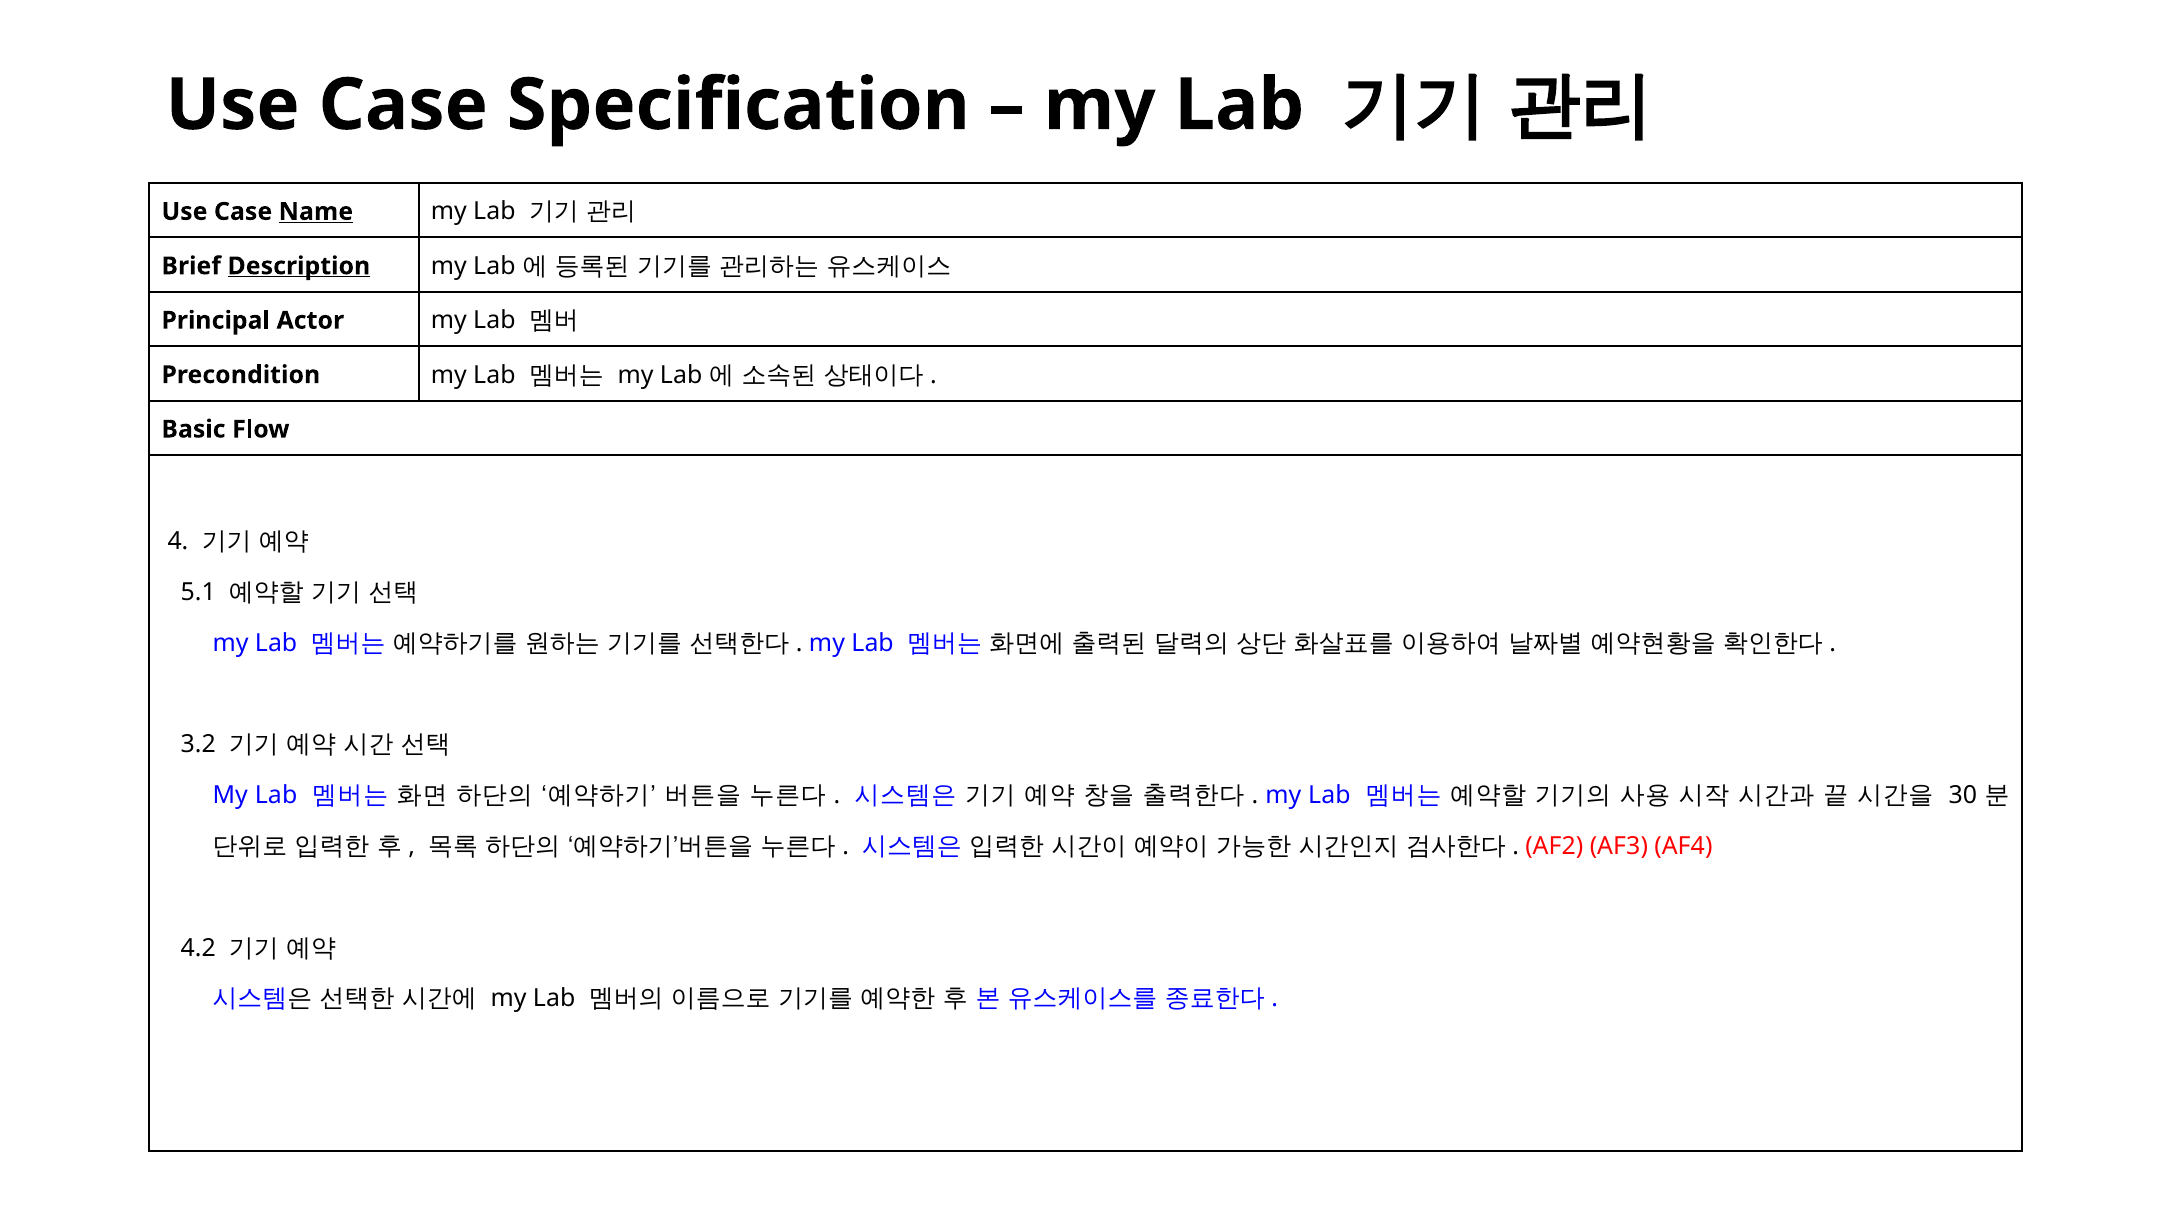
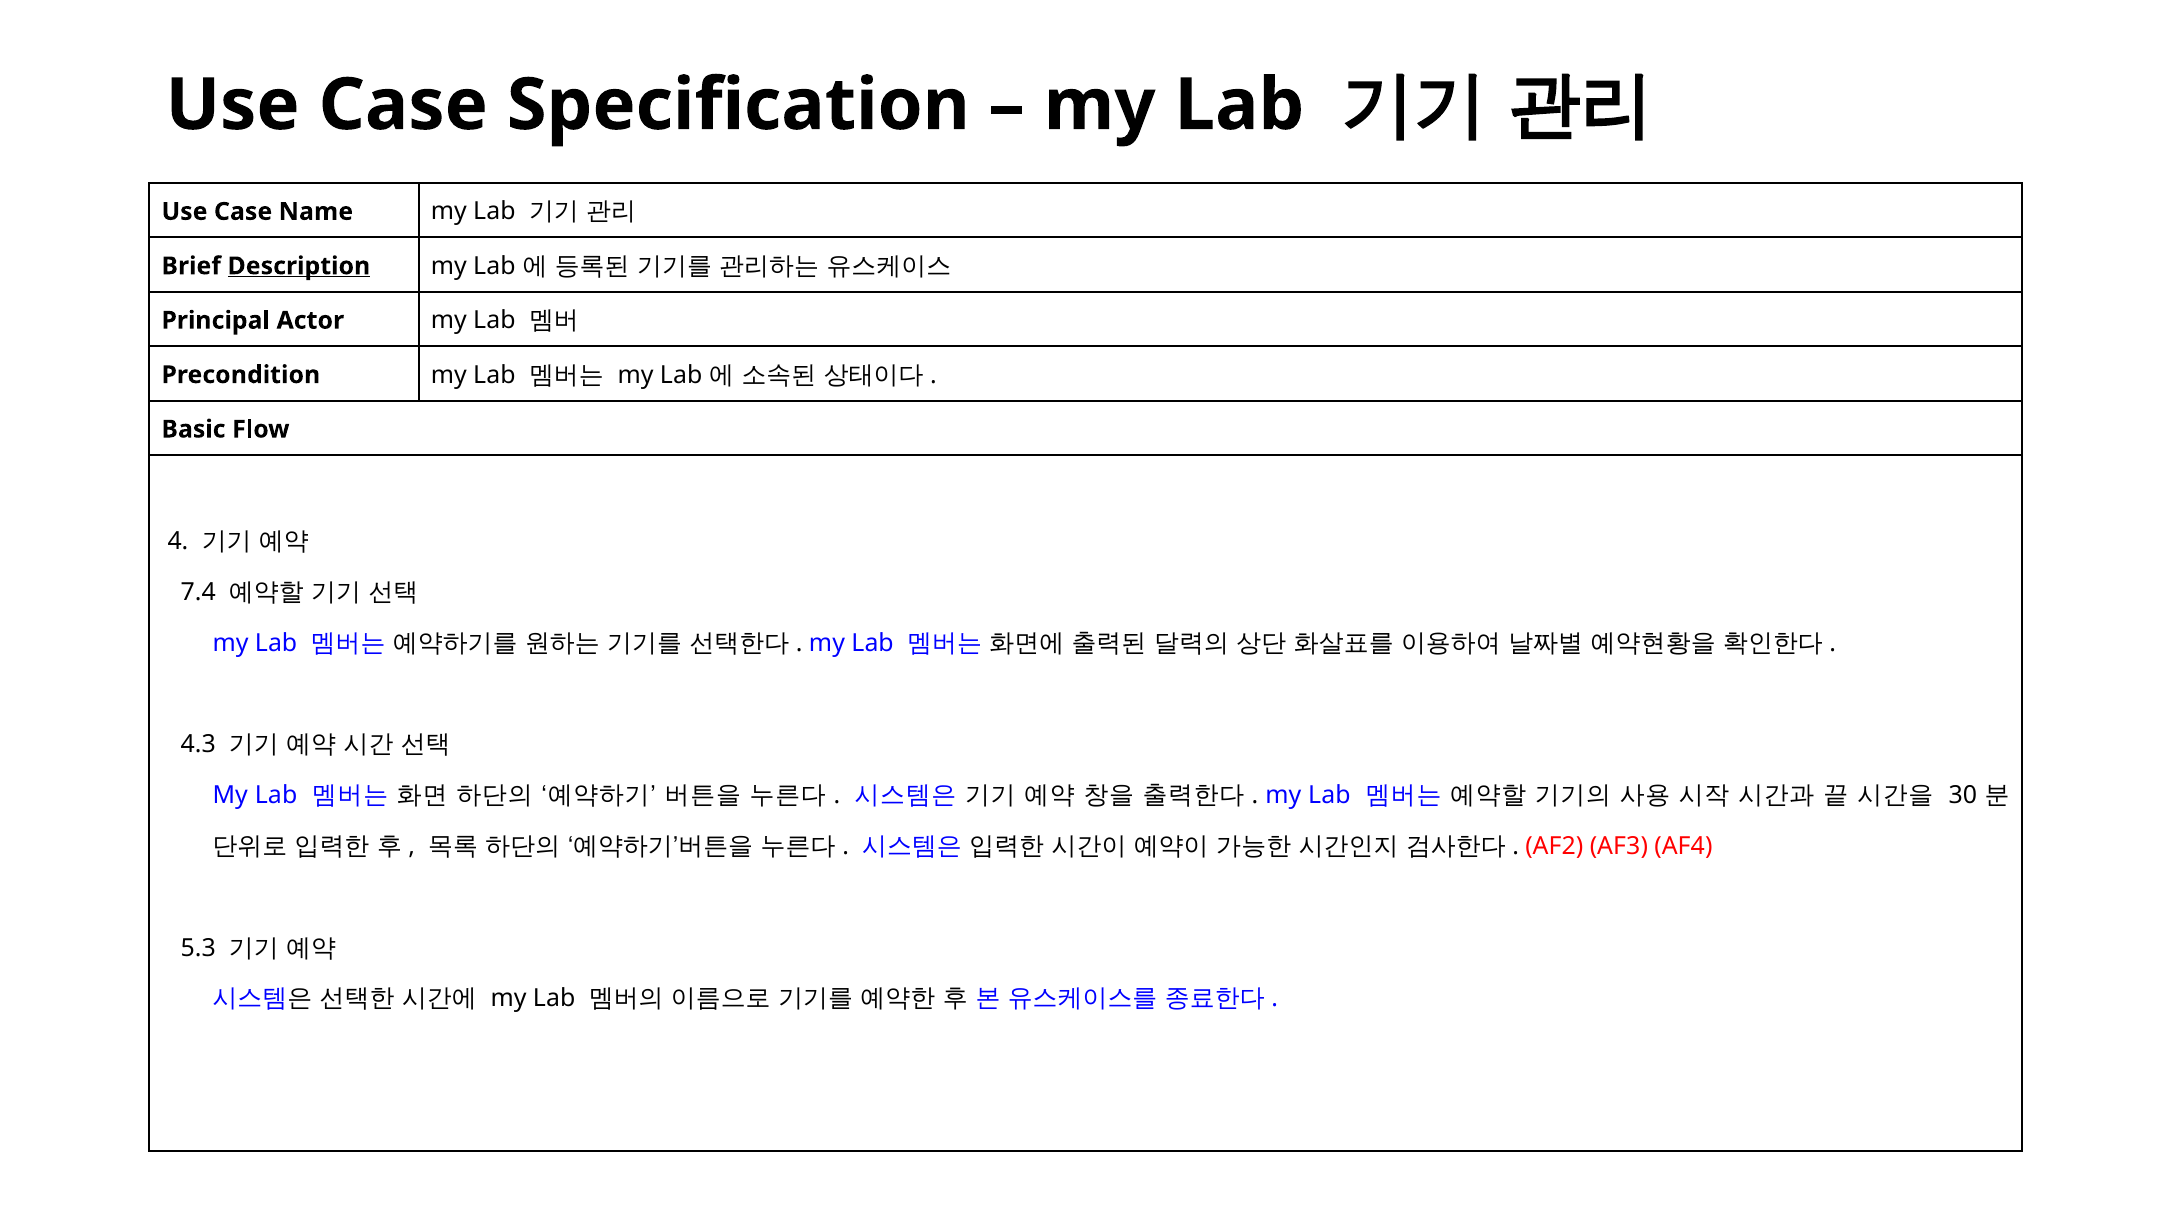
Name underline: present -> none (316, 212)
5.1: 5.1 -> 7.4 (198, 592)
3.2: 3.2 -> 4.3 (198, 745)
4.2: 4.2 -> 5.3 (198, 948)
